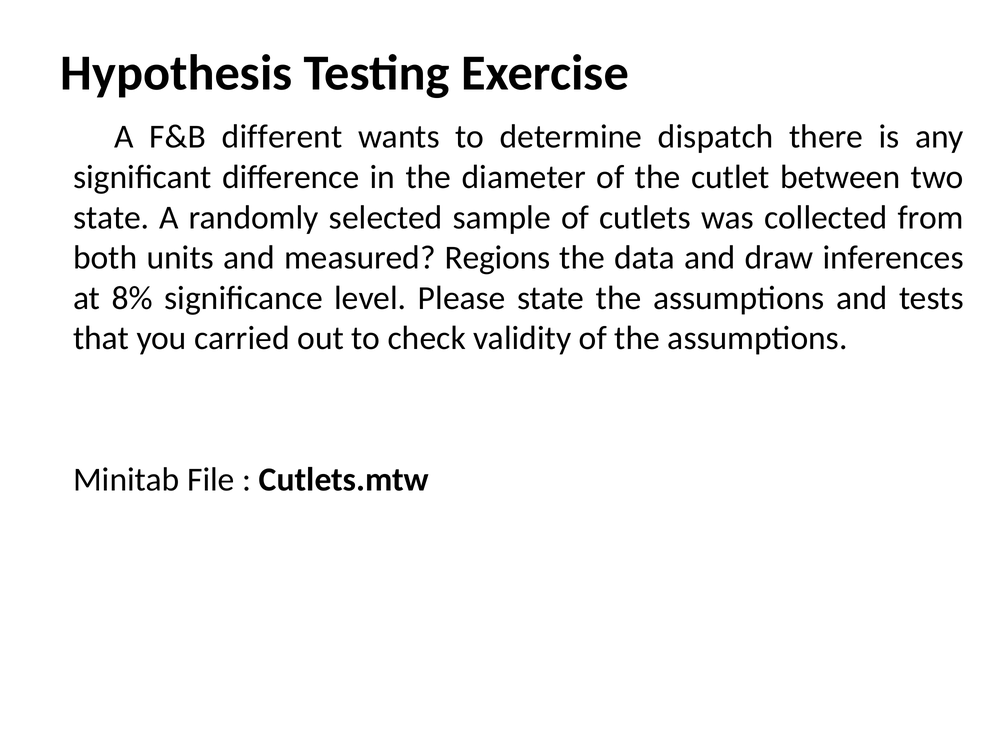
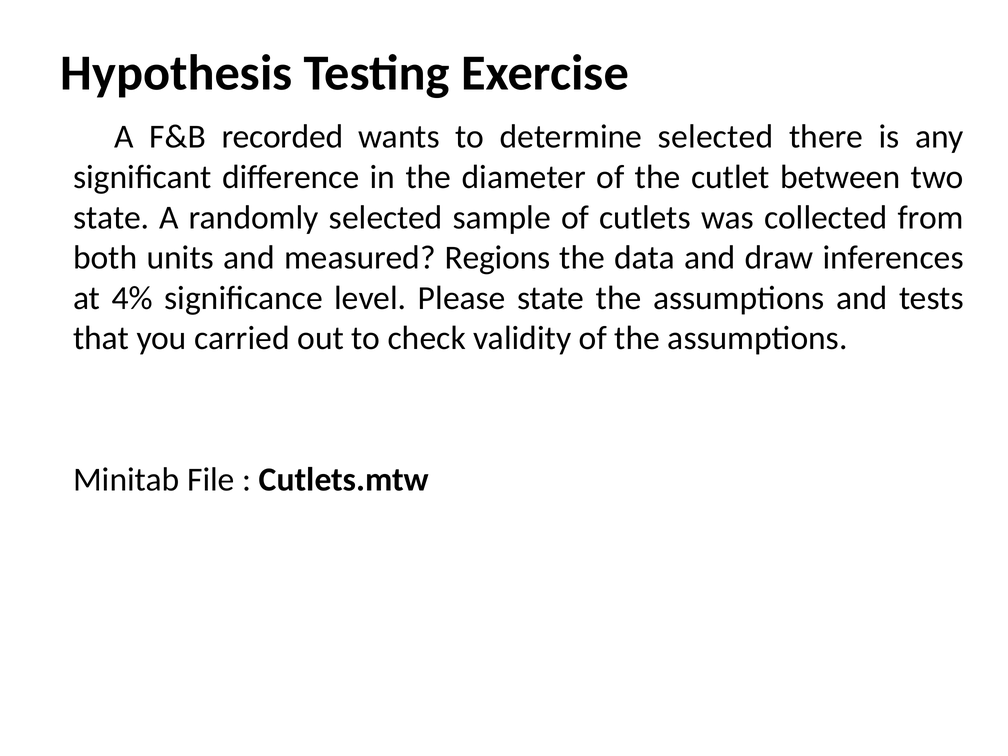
different: different -> recorded (282, 137)
determine dispatch: dispatch -> selected (716, 137)
8%: 8% -> 4% (132, 298)
